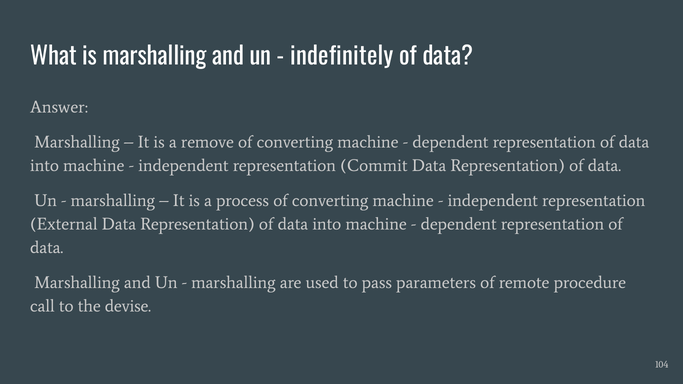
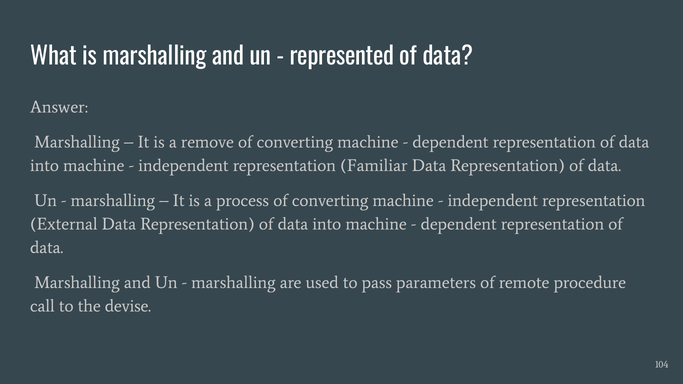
indefinitely: indefinitely -> represented (342, 57)
Commit: Commit -> Familiar (374, 166)
